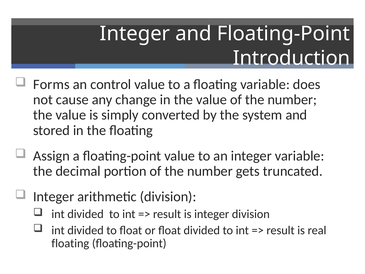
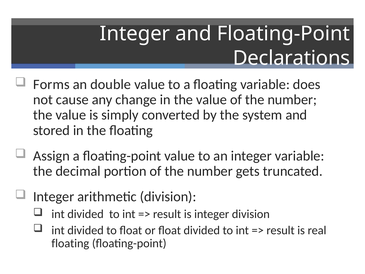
Introduction: Introduction -> Declarations (291, 58)
control: control -> double (111, 84)
